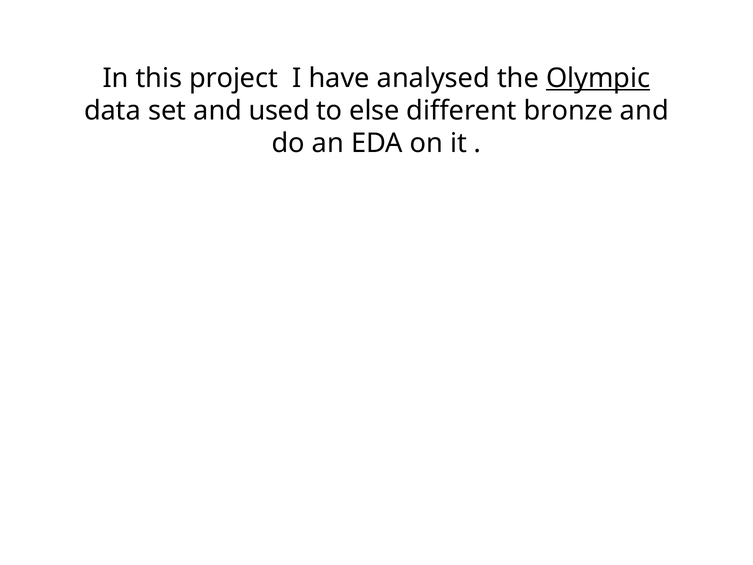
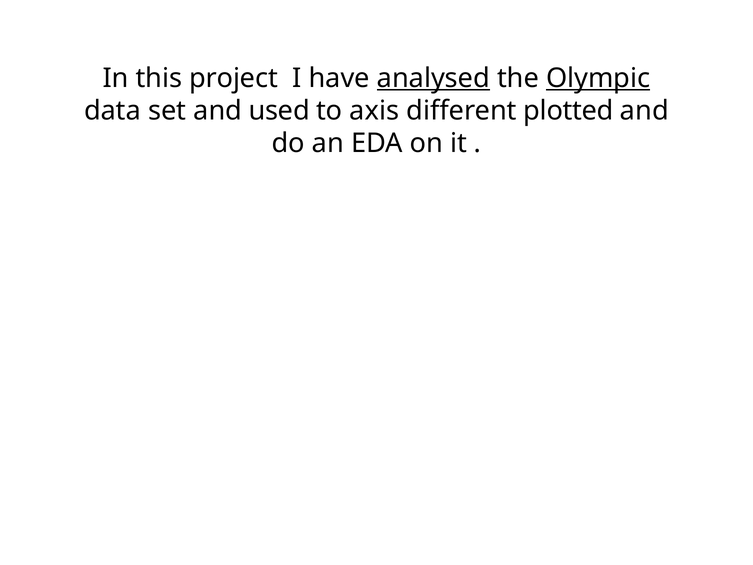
analysed underline: none -> present (433, 78)
else: else -> axis (374, 111)
bronze: bronze -> plotted (568, 111)
